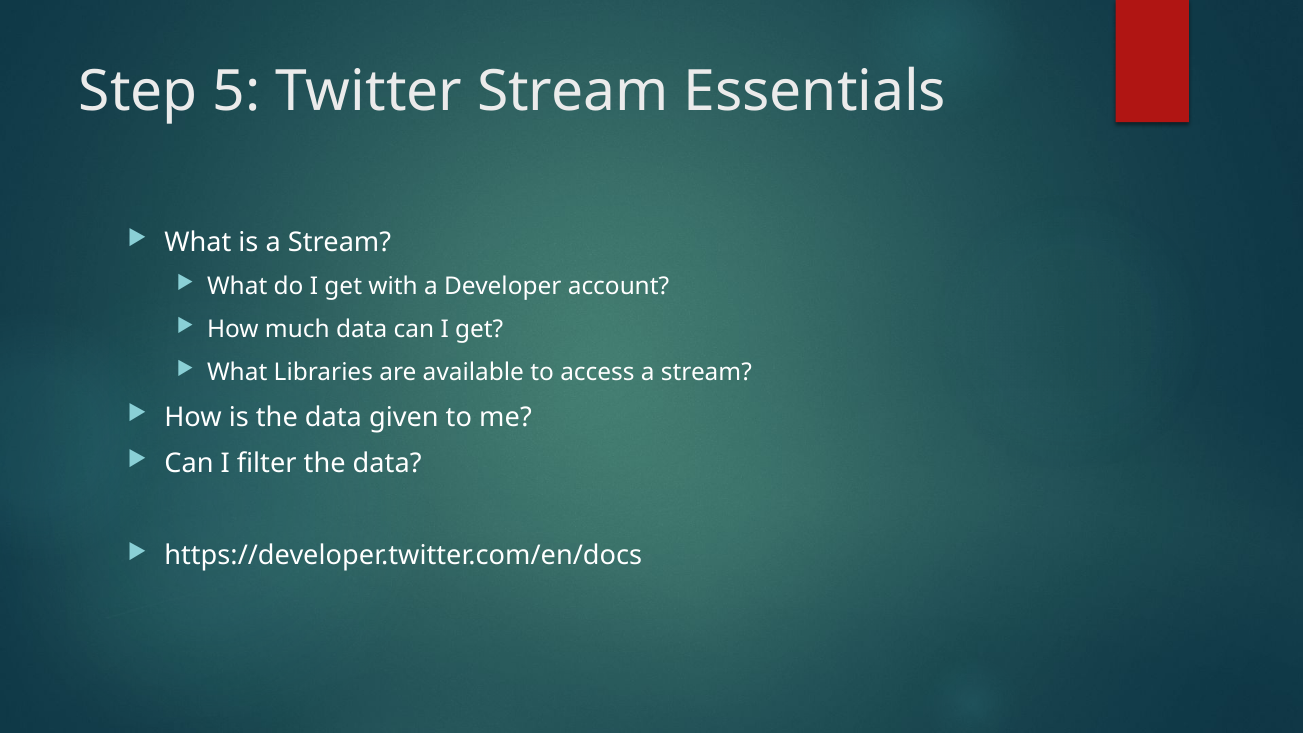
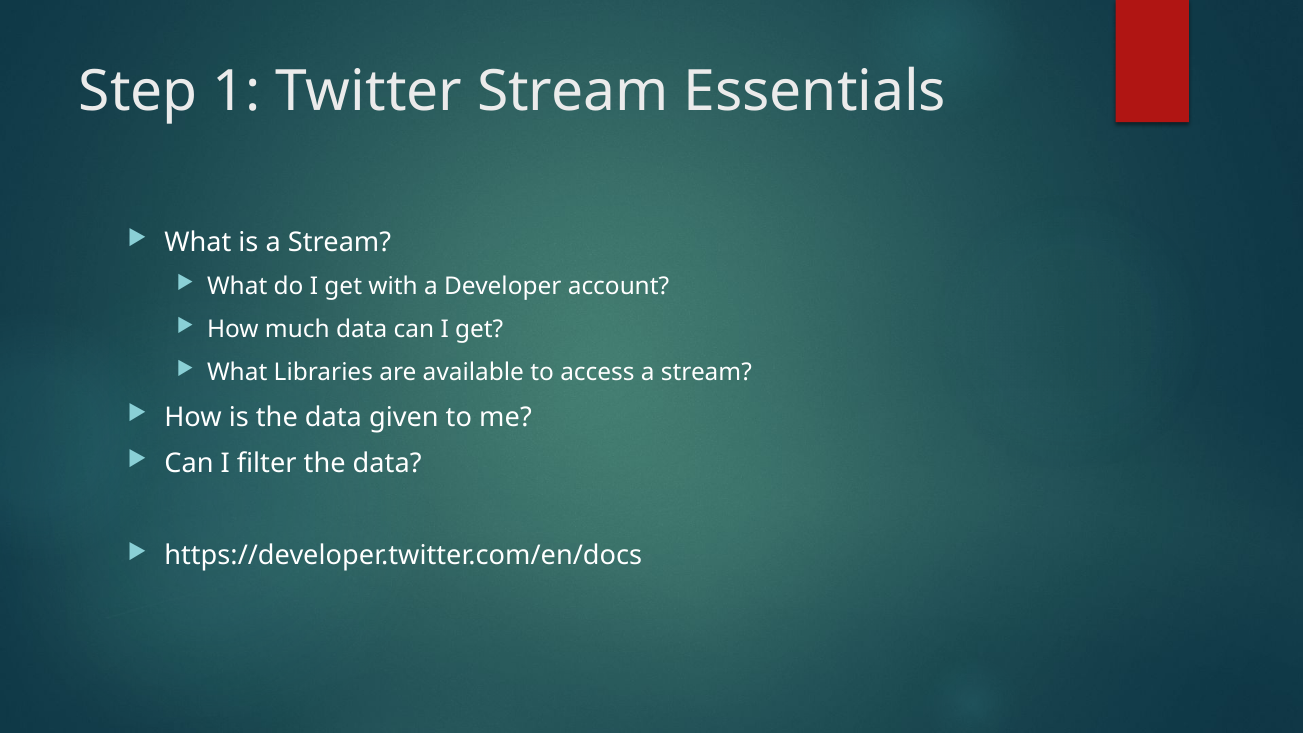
5: 5 -> 1 (237, 91)
